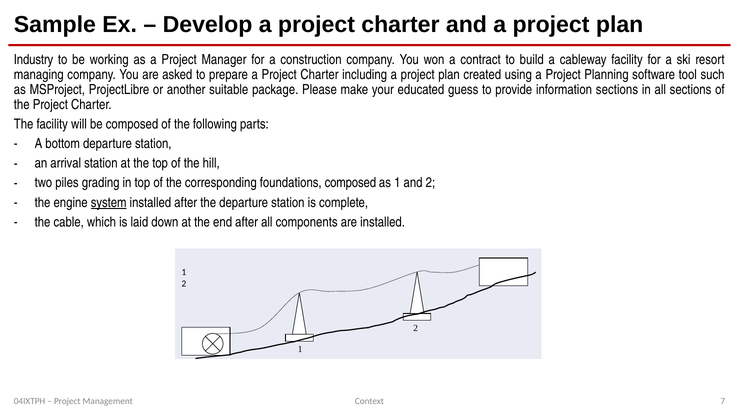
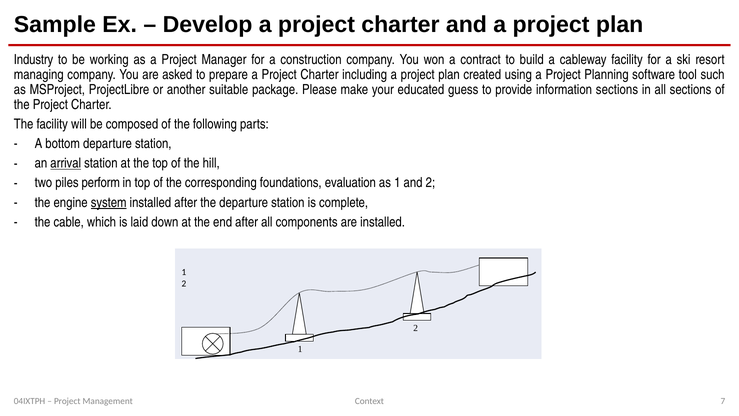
arrival underline: none -> present (66, 163)
grading: grading -> perform (101, 183)
foundations composed: composed -> evaluation (350, 183)
